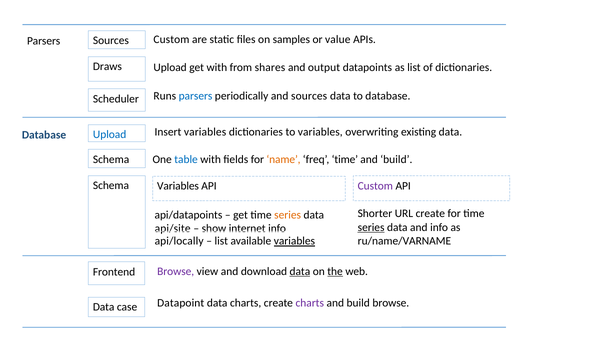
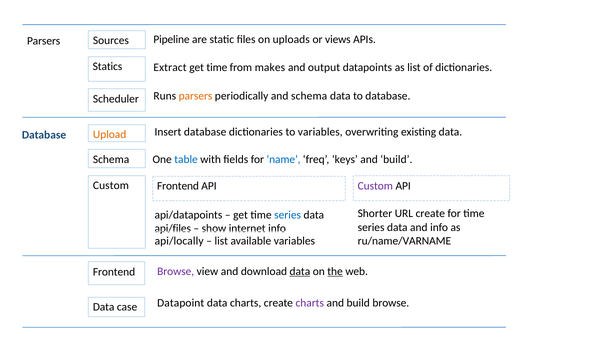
Custom: Custom -> Pipeline (172, 39)
samples: samples -> uploads (291, 39)
value: value -> views (338, 39)
Draws: Draws -> Statics (108, 67)
Upload: Upload -> Extract (170, 67)
with: with -> time (217, 67)
shares: shares -> makes (270, 67)
parsers colour: blue -> orange (196, 96)
and sources: sources -> schema (309, 96)
Insert variables: variables -> database (205, 132)
Upload colour: blue -> orange (110, 134)
name colour: orange -> blue (284, 159)
freq time: time -> keys (345, 159)
Schema: Schema -> Custom (111, 185)
Variables: Variables -> Frontend (178, 186)
series colour: orange -> blue (288, 215)
series underline: present -> none (371, 227)
api/site: api/site -> api/files (173, 228)
variables underline: present -> none (294, 241)
